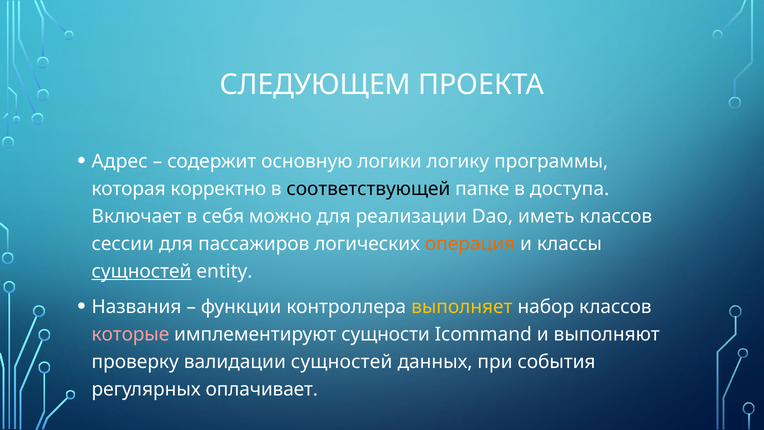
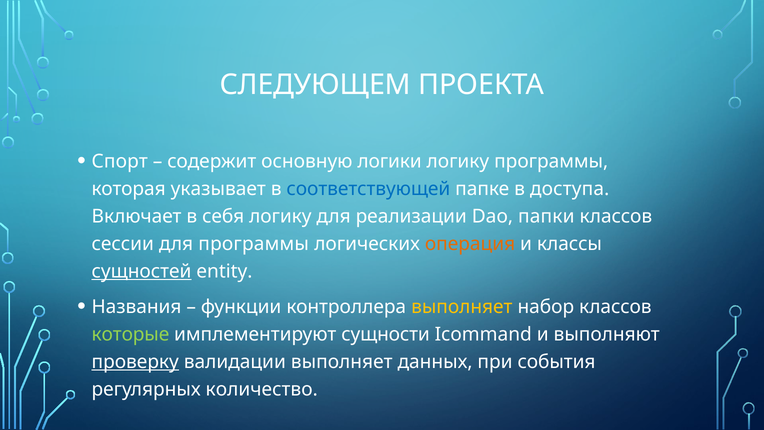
Адрес: Адрес -> Спорт (120, 161)
корректно: корректно -> указывает (218, 189)
соответствующей colour: black -> blue (368, 189)
себя можно: можно -> логику (280, 216)
иметь: иметь -> папки (546, 216)
для пассажиров: пассажиров -> программы (254, 244)
которые colour: pink -> light green (130, 334)
проверку underline: none -> present (135, 362)
валидации сущностей: сущностей -> выполняет (342, 362)
оплачивает: оплачивает -> количество (262, 389)
